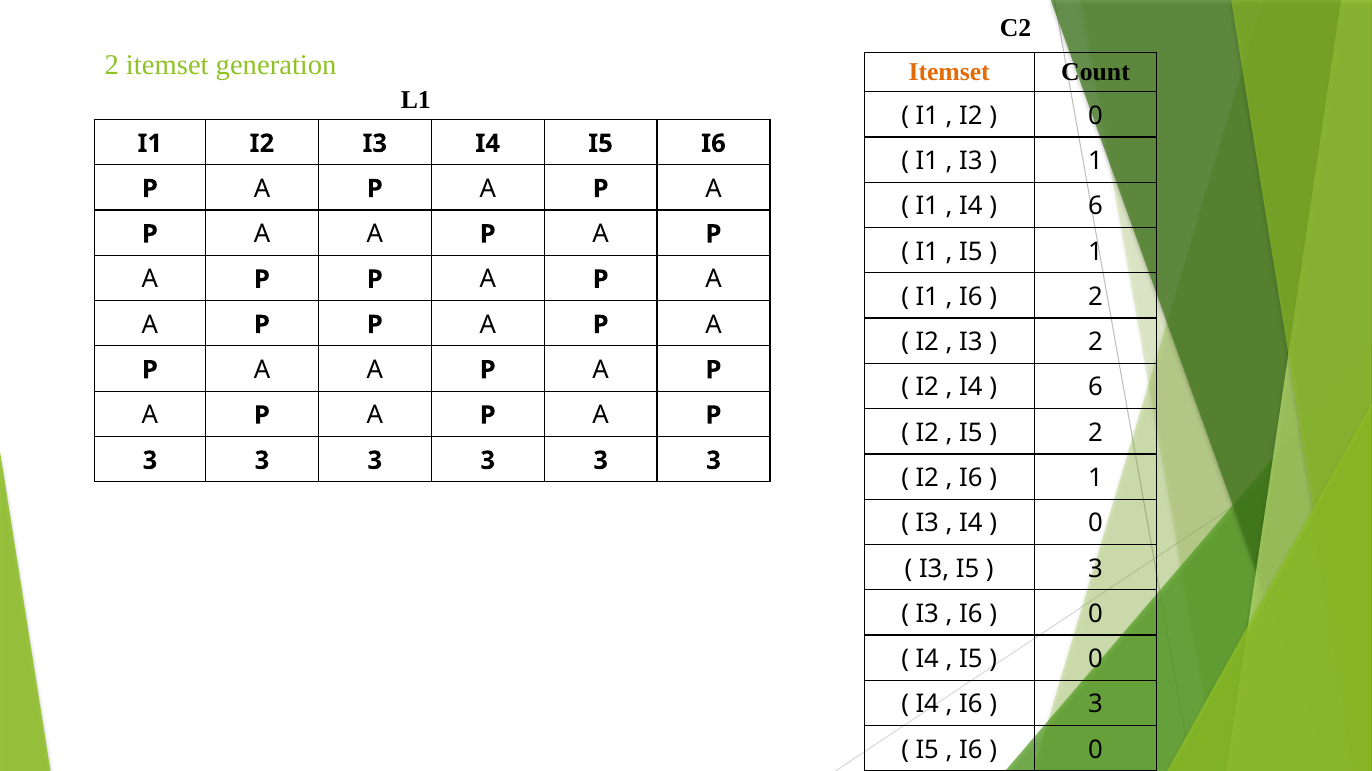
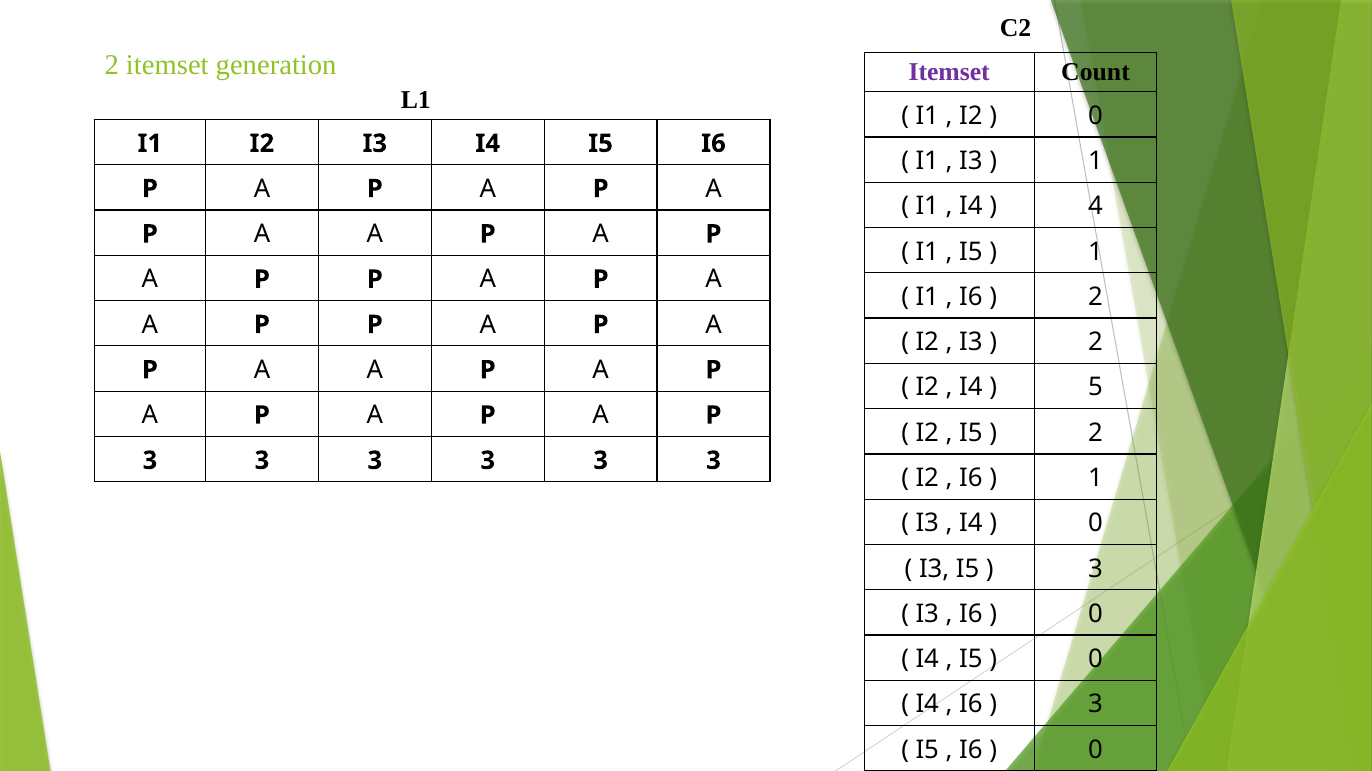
Itemset colour: orange -> purple (949, 72)
6: 6 -> 4 (1096, 206)
6: 6 -> 5 (1096, 388)
